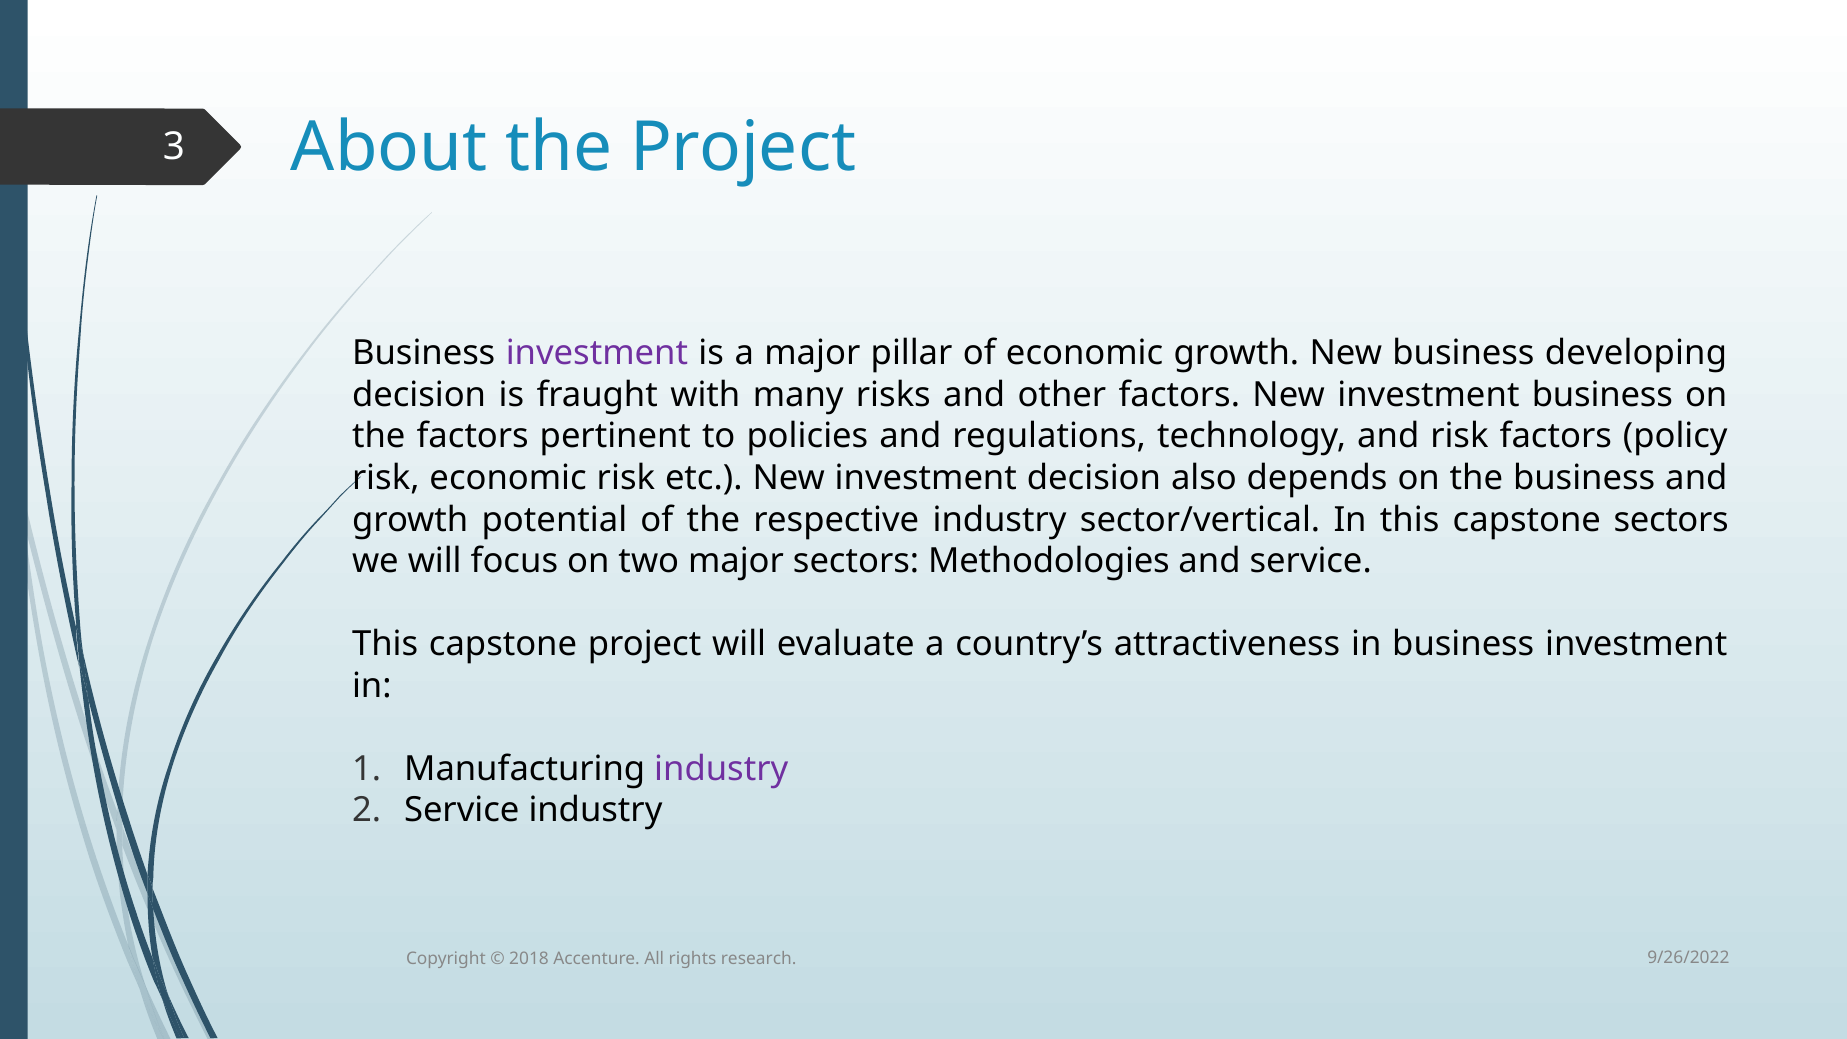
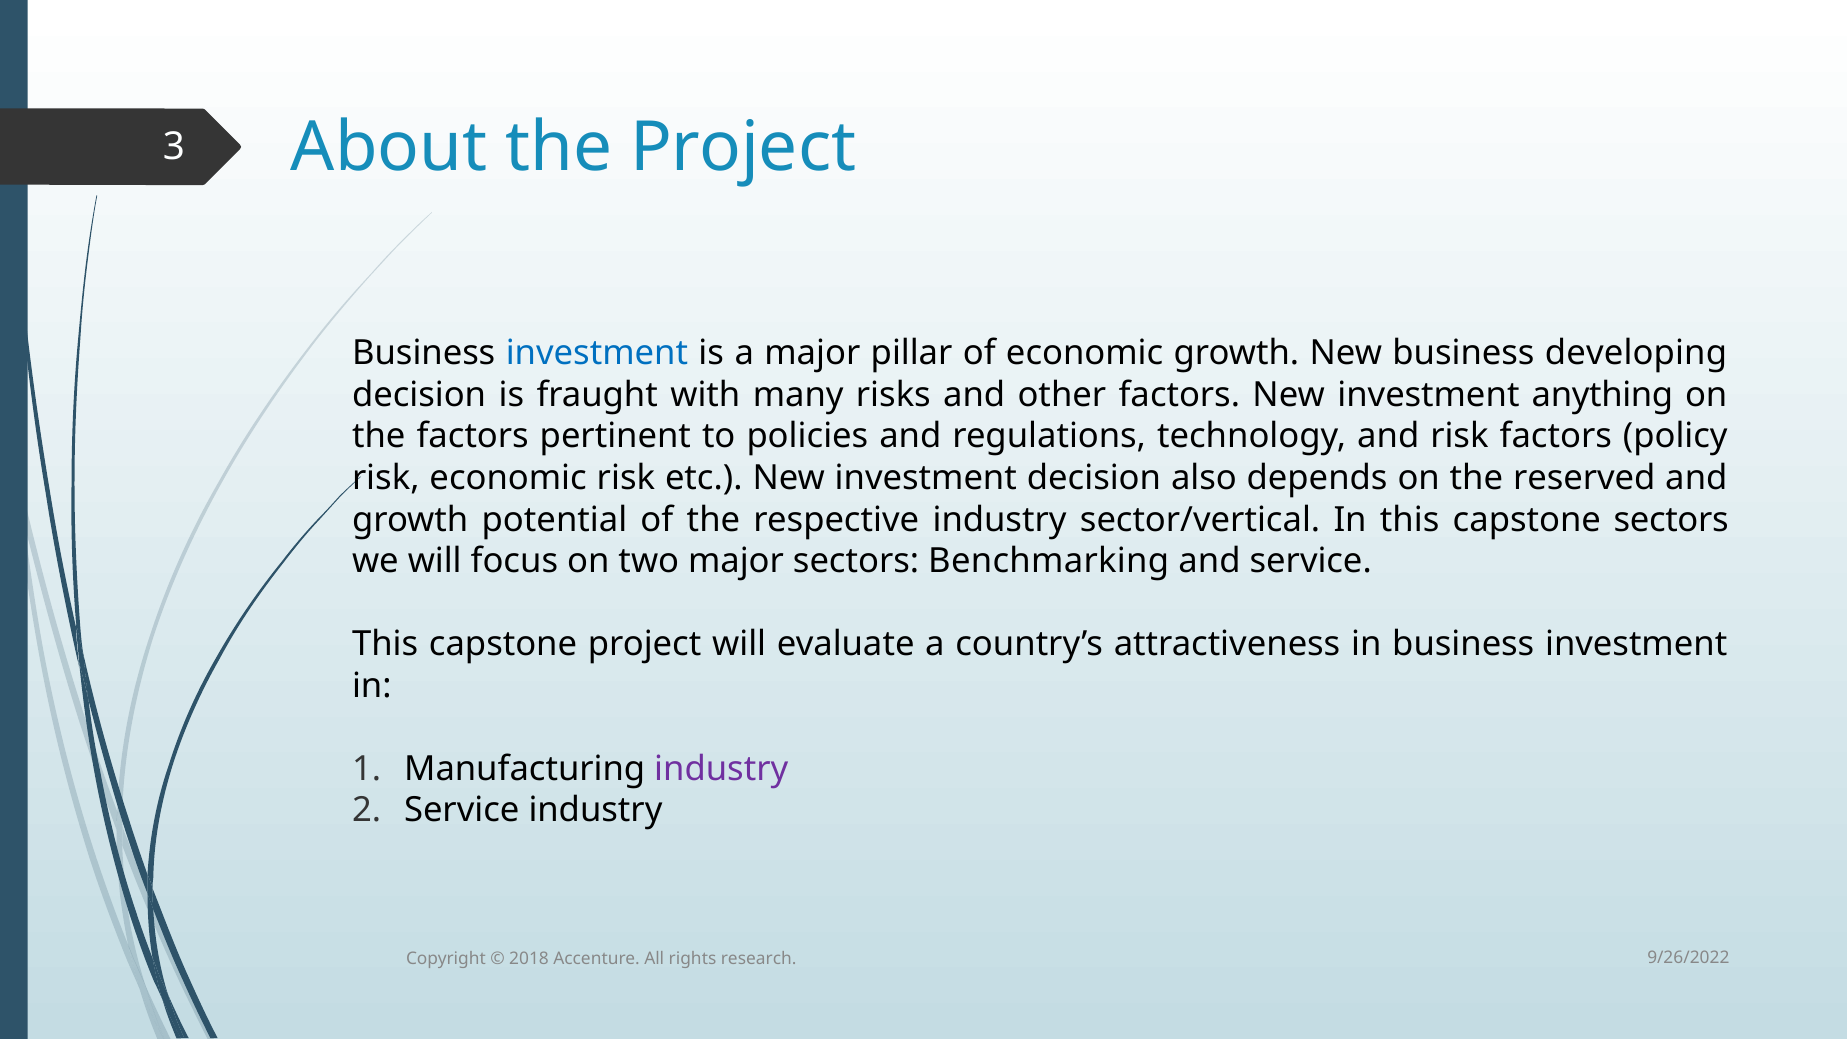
investment colour: purple -> blue (597, 353)
investment business: business -> anything (1602, 395)
the business: business -> reserved (1584, 478)
Methodologies: Methodologies -> Benchmarking (1049, 561)
